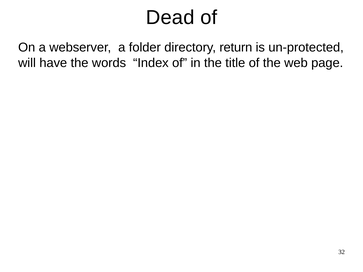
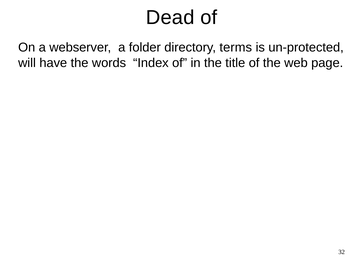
return: return -> terms (236, 47)
